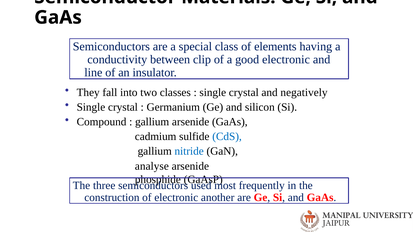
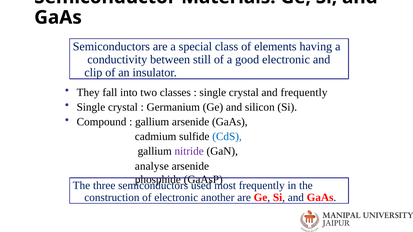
clip: clip -> still (202, 60)
line: line -> clip (93, 73)
and negatively: negatively -> frequently (304, 92)
nitride colour: blue -> purple (189, 152)
